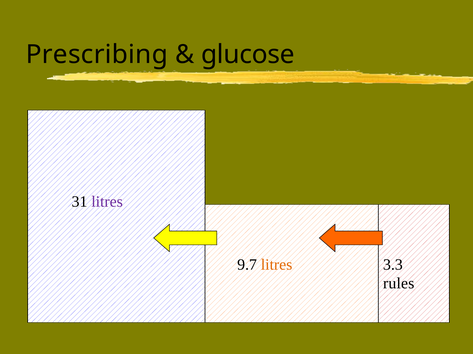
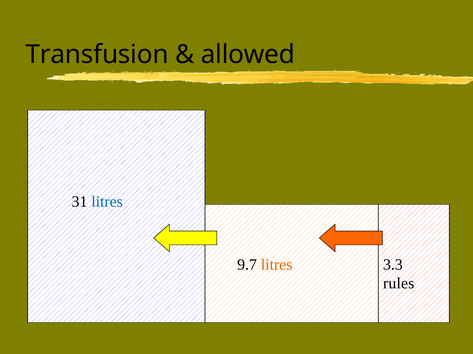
Prescribing: Prescribing -> Transfusion (97, 55)
glucose: glucose -> allowed (248, 55)
litres colour: purple -> blue (107, 202)
